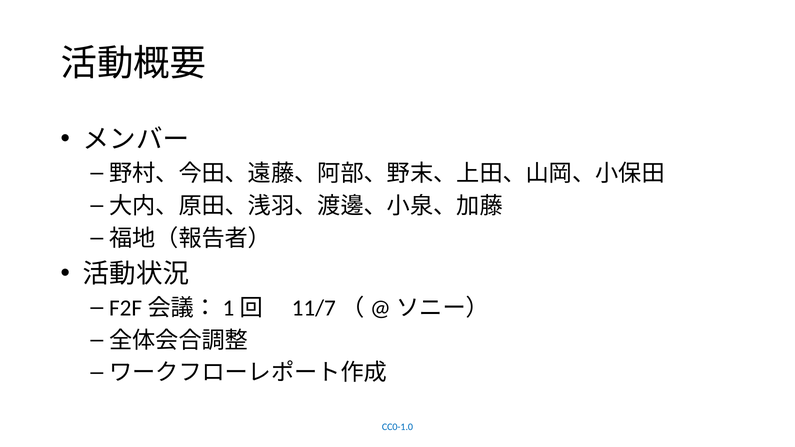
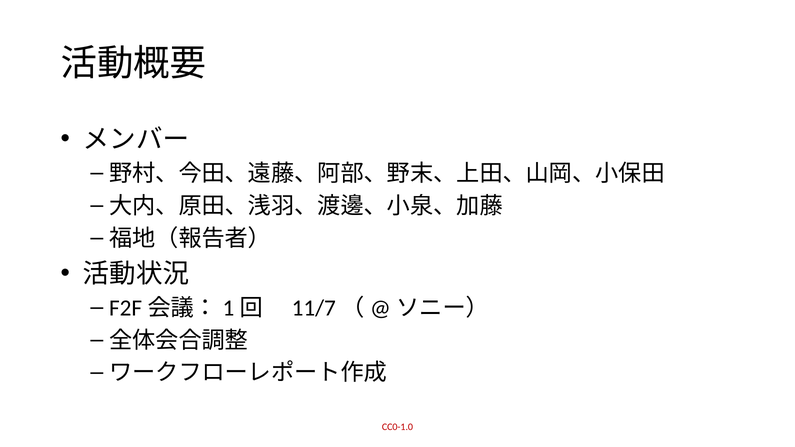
CC0-1.0 colour: blue -> red (397, 427)
